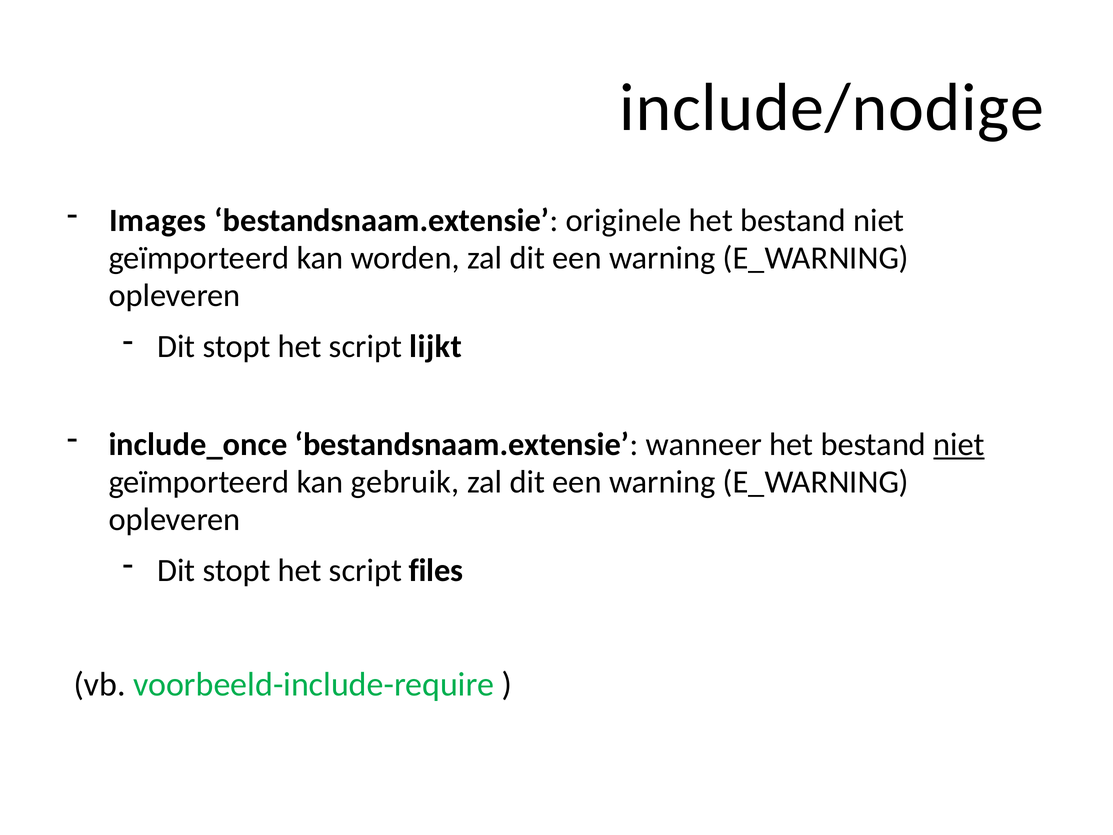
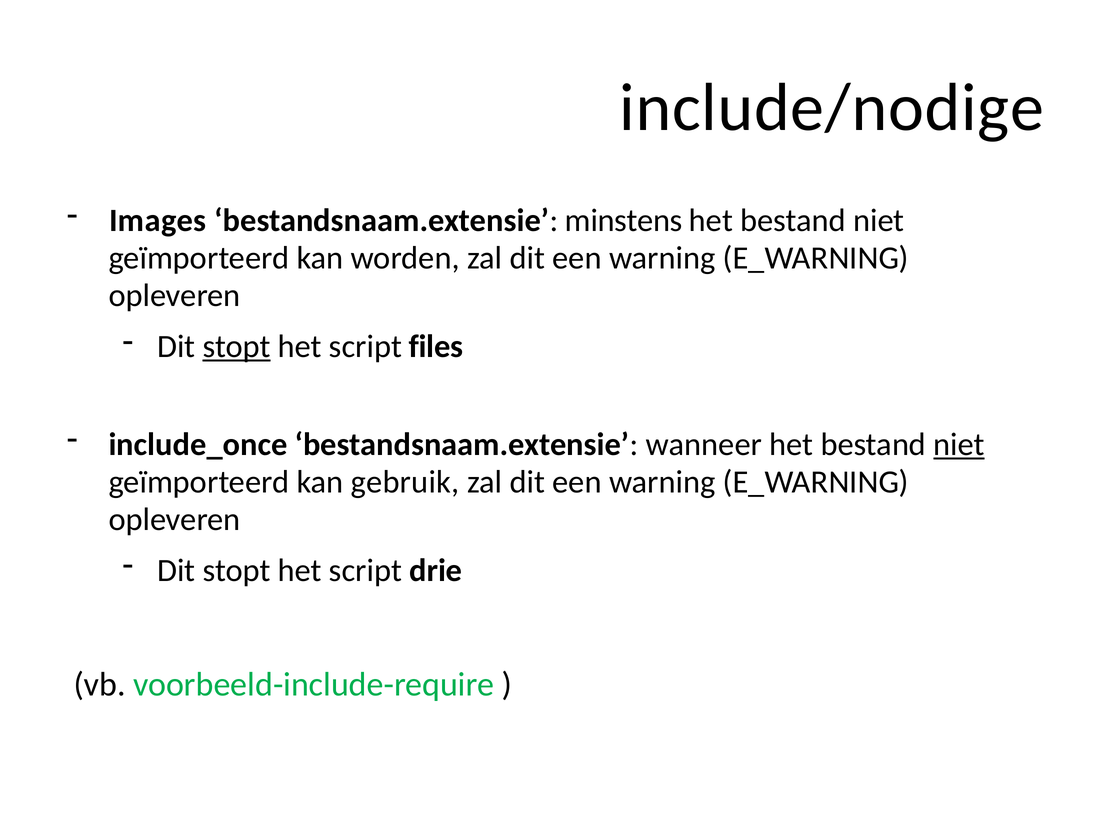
originele: originele -> minstens (624, 221)
stopt underline: none -> present (237, 346)
lijkt: lijkt -> files (436, 346)
files: files -> drie (436, 570)
